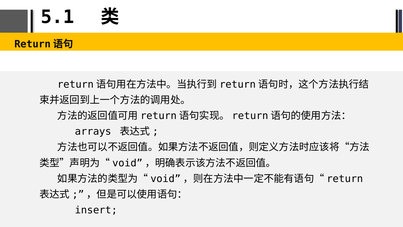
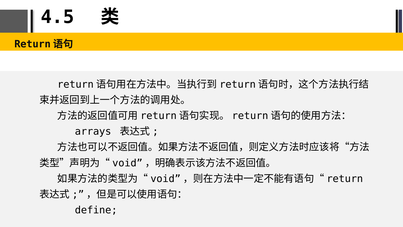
5.1: 5.1 -> 4.5 (57, 17)
insert: insert -> define (96, 210)
